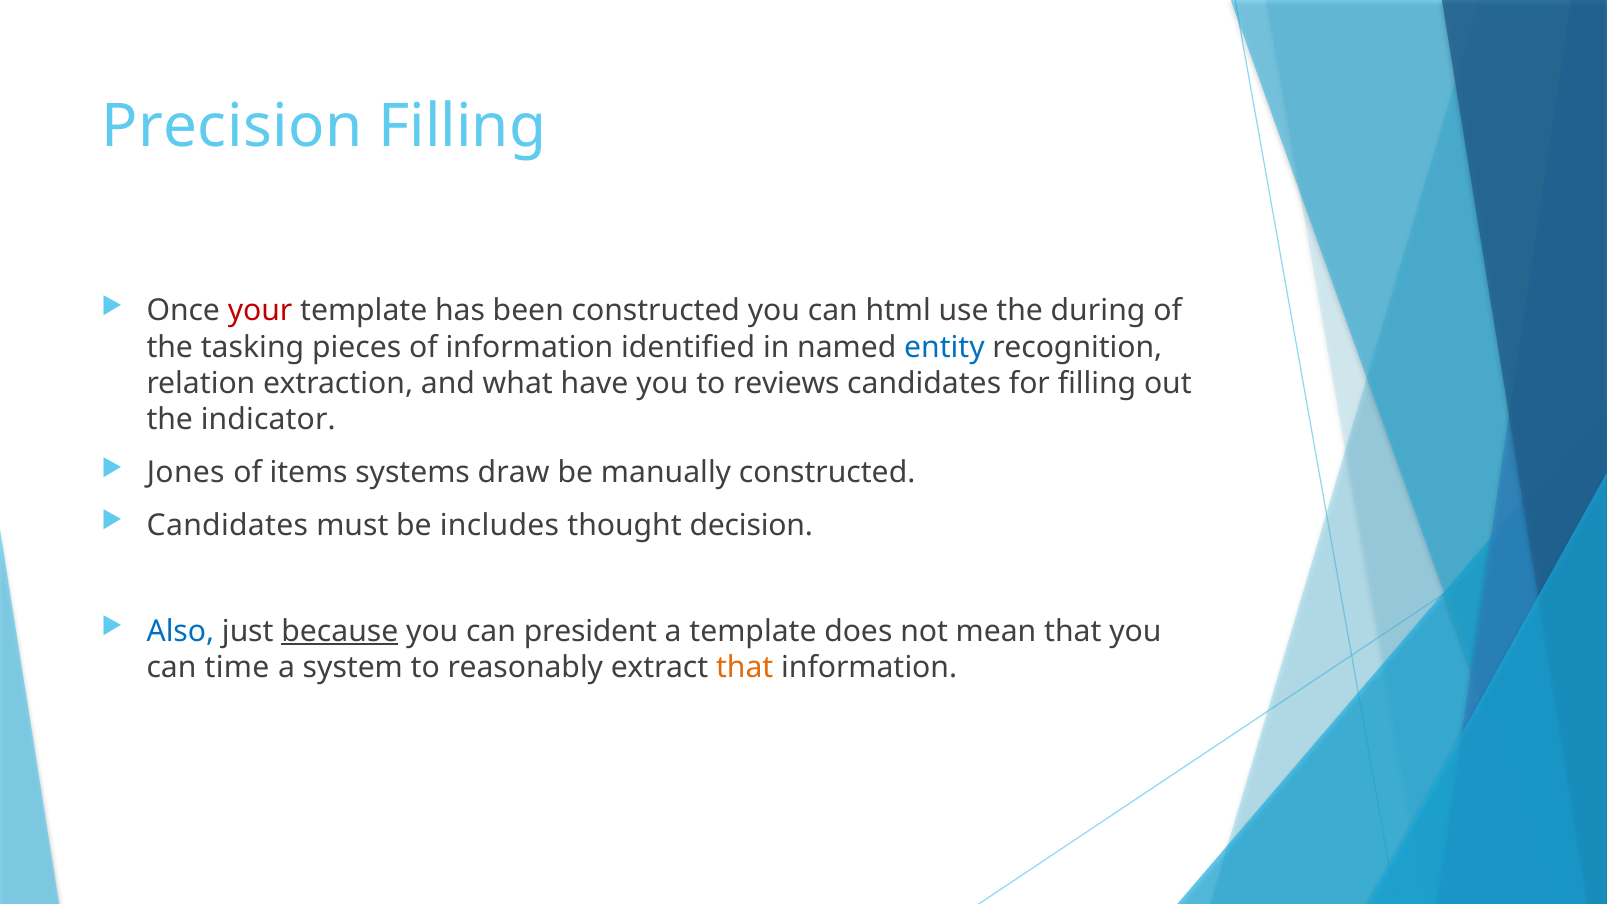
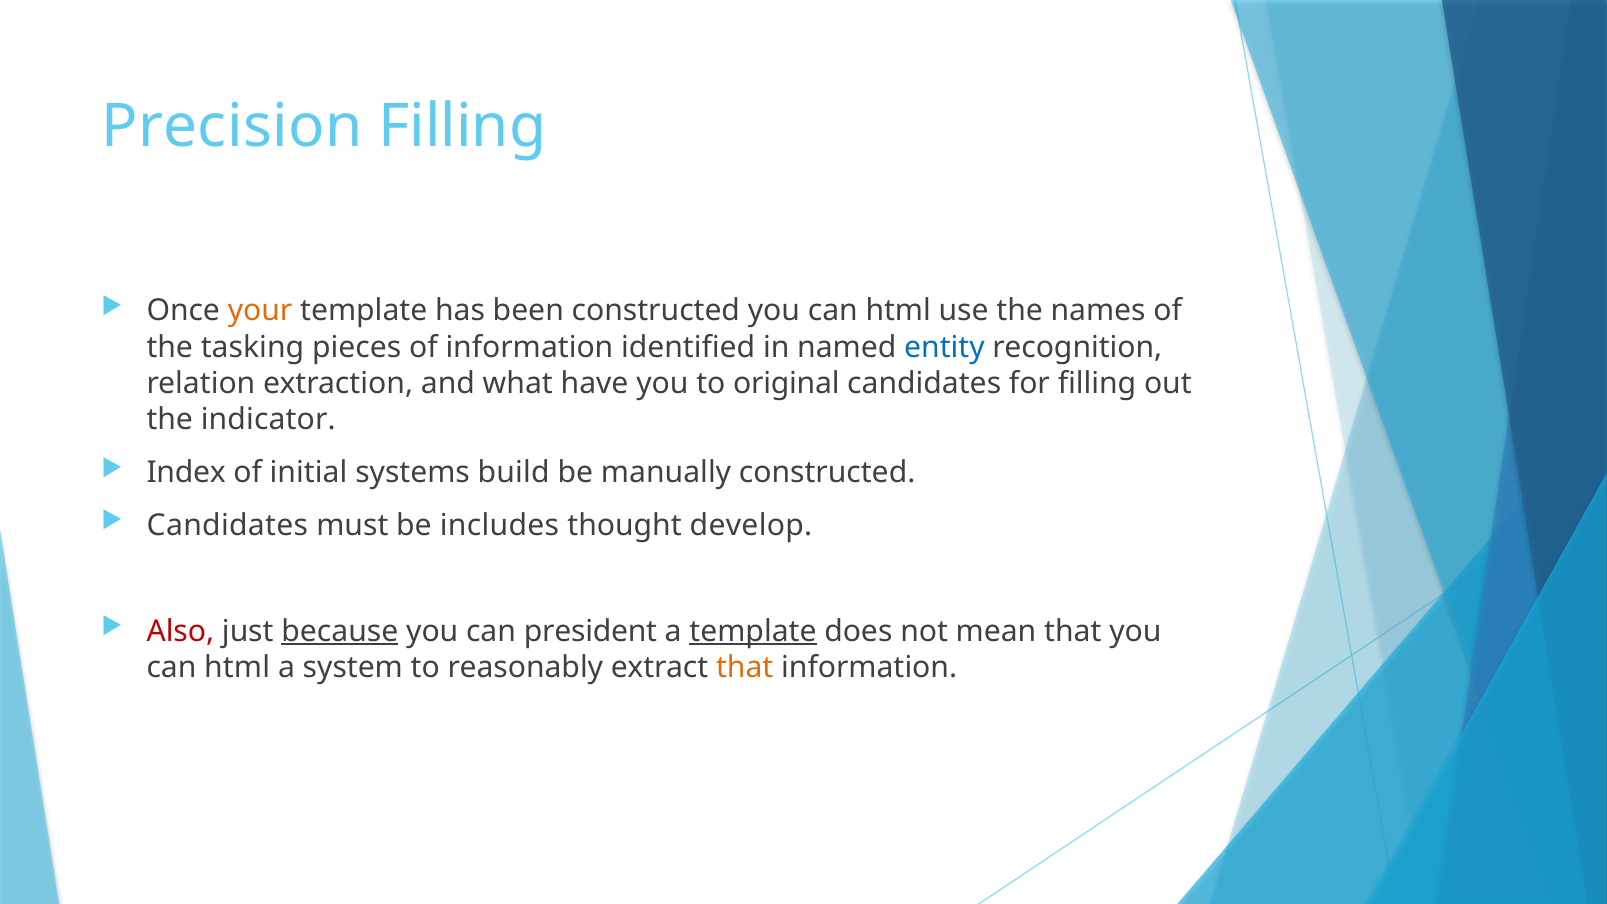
your colour: red -> orange (260, 311)
during: during -> names (1098, 311)
reviews: reviews -> original (786, 383)
Jones: Jones -> Index (186, 472)
items: items -> initial (309, 472)
draw: draw -> build (514, 472)
decision: decision -> develop (751, 525)
Also colour: blue -> red (180, 631)
template underline: none -> present (753, 631)
time: time -> html (237, 667)
